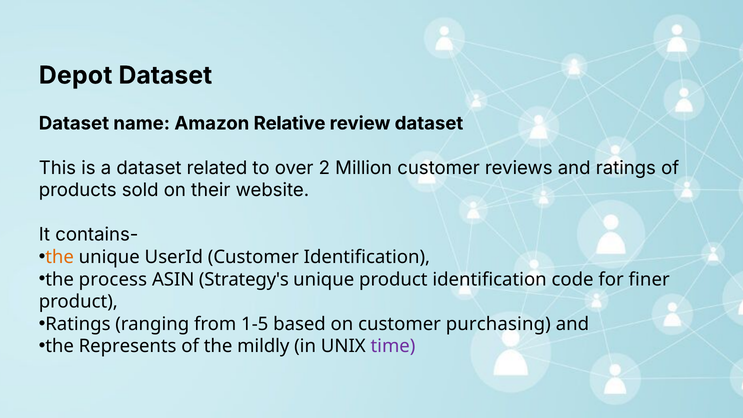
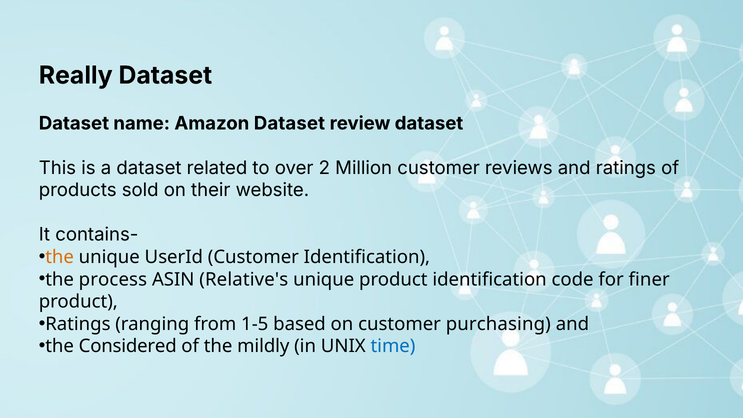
Depot: Depot -> Really (76, 75)
Amazon Relative: Relative -> Dataset (289, 123)
Strategy's: Strategy's -> Relative's (244, 279)
Represents: Represents -> Considered (128, 346)
time colour: purple -> blue (393, 346)
